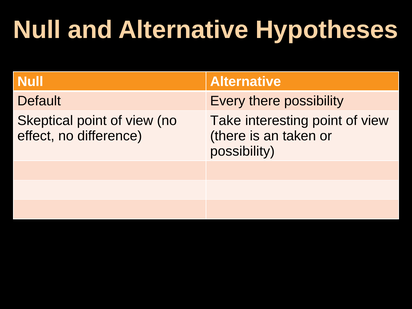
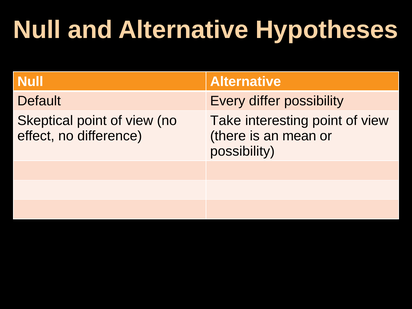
Every there: there -> differ (265, 101)
taken: taken -> mean (299, 136)
